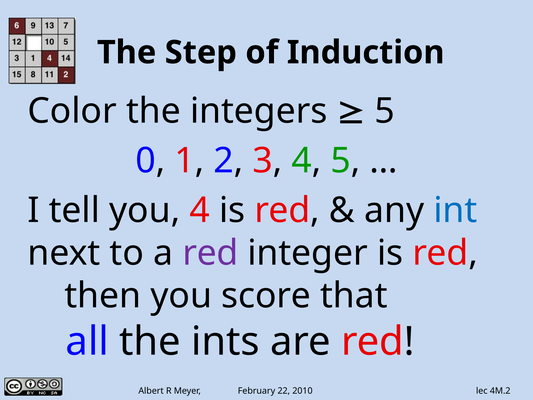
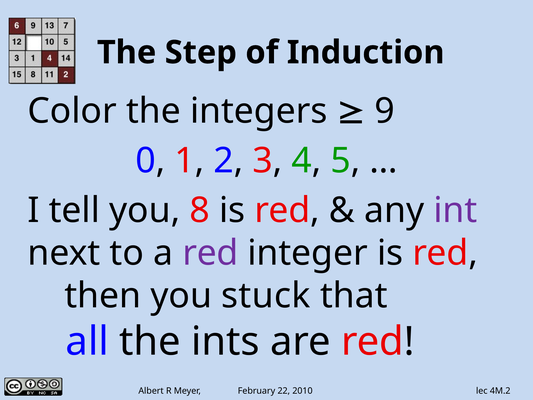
5: 5 -> 9 (385, 111)
you 4: 4 -> 8 (200, 210)
int colour: blue -> purple (455, 210)
score: score -> stuck (266, 296)
